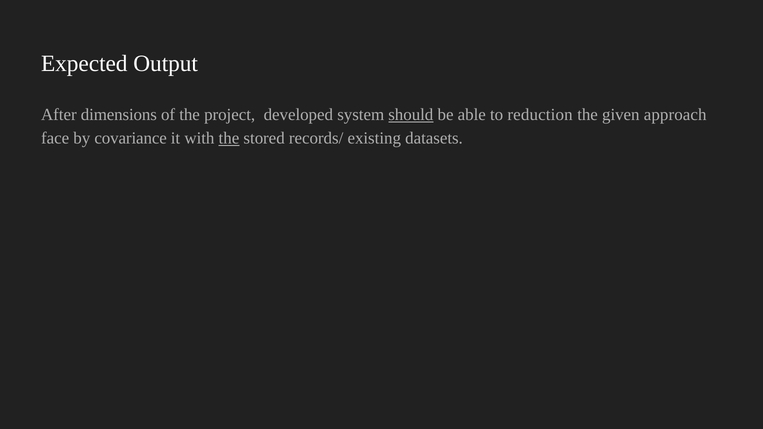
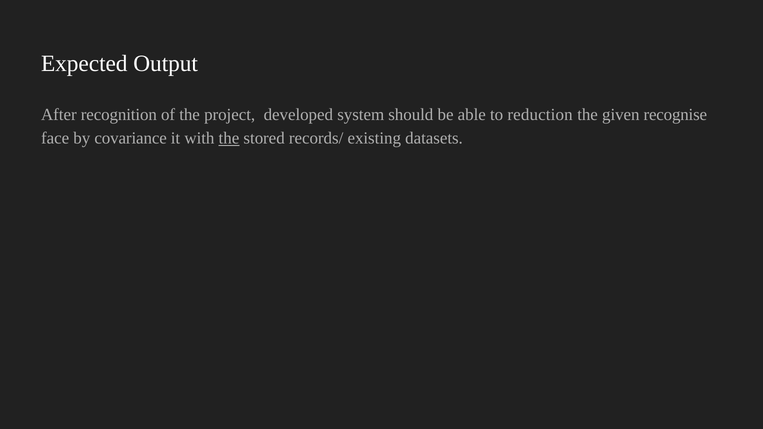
dimensions: dimensions -> recognition (119, 115)
should underline: present -> none (411, 115)
approach: approach -> recognise (675, 115)
